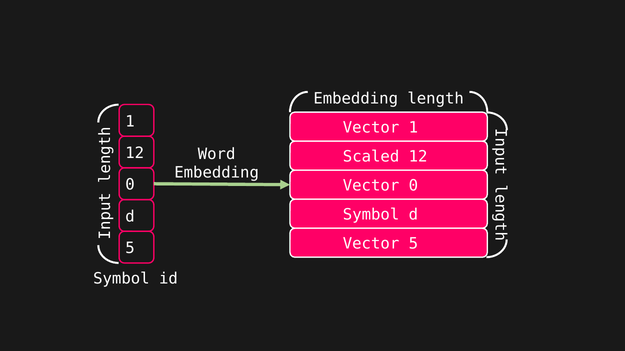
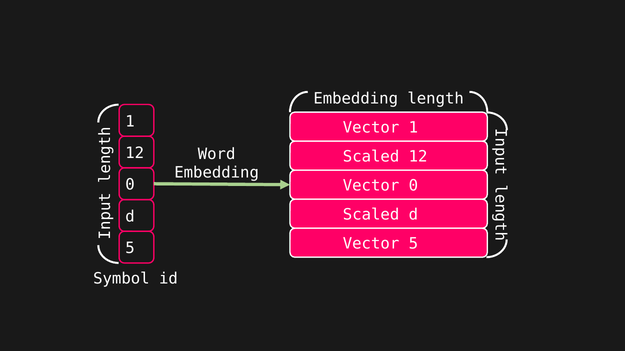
Symbol: Symbol -> Scaled (371, 215)
